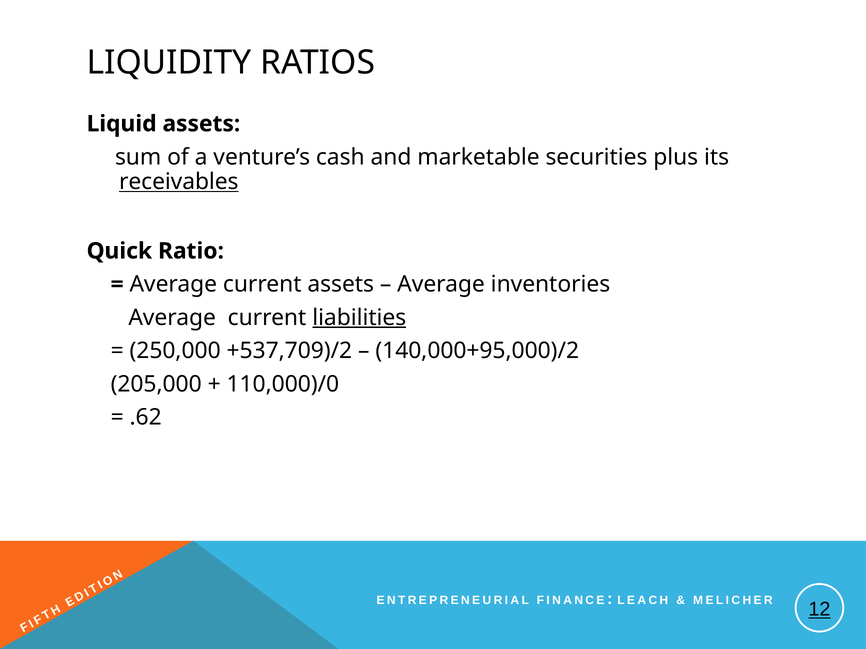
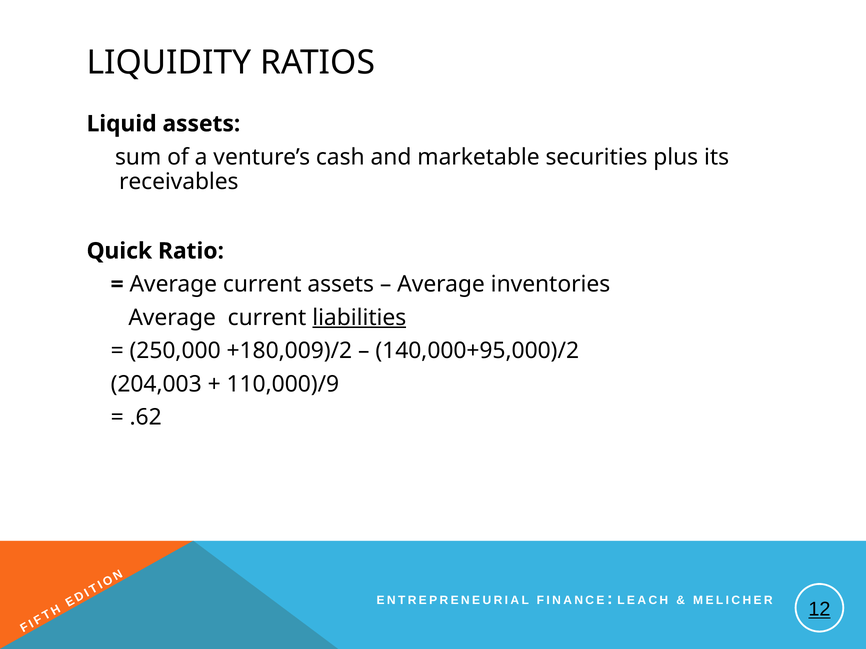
receivables underline: present -> none (179, 182)
+537,709)/2: +537,709)/2 -> +180,009)/2 (289, 351)
205,000: 205,000 -> 204,003 (156, 384)
110,000)/0: 110,000)/0 -> 110,000)/9 (283, 384)
